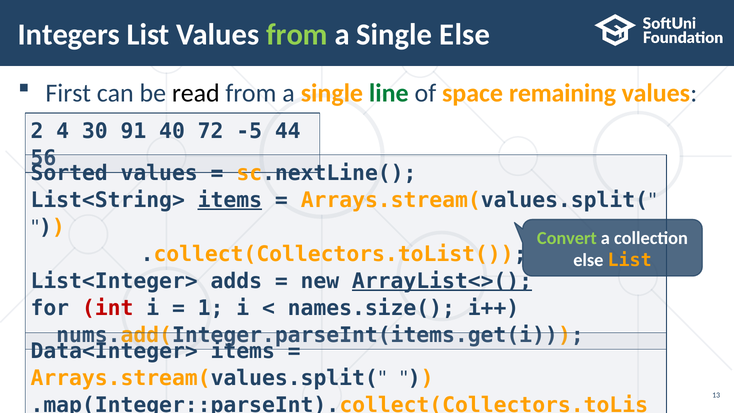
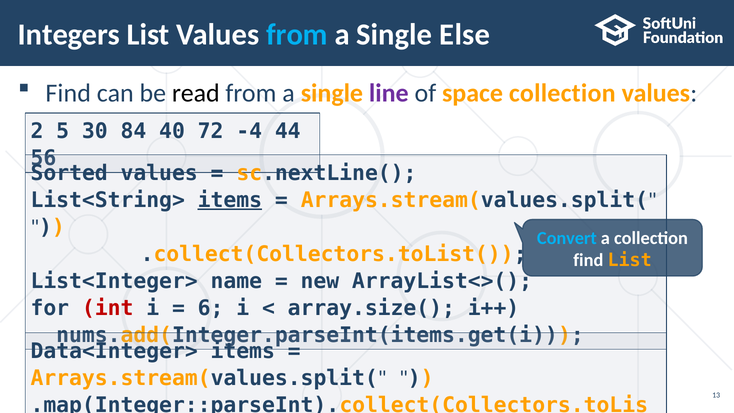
from colour: light green -> light blue (297, 35)
First: First -> Find (68, 93)
line colour: green -> purple (389, 93)
space remaining: remaining -> collection (562, 93)
4: 4 -> 5 (63, 131)
91: 91 -> 84 (133, 131)
-5: -5 -> -4 (249, 131)
Convert colour: light green -> light blue (567, 238)
else: else -> find (588, 260)
adds: adds -> name (236, 281)
ArrayList<>( underline: present -> none (442, 281)
1: 1 -> 6 (211, 308)
names.size(: names.size( -> array.size( (371, 308)
